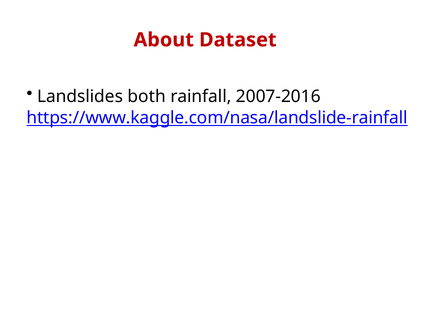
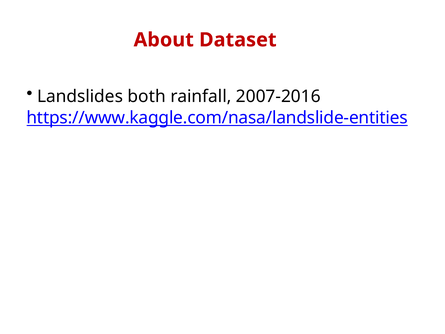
https://www.kaggle.com/nasa/landslide-rainfall: https://www.kaggle.com/nasa/landslide-rainfall -> https://www.kaggle.com/nasa/landslide-entities (217, 118)
